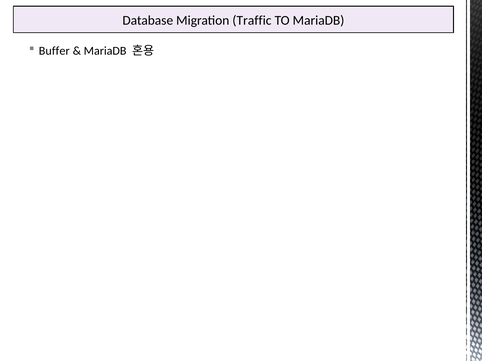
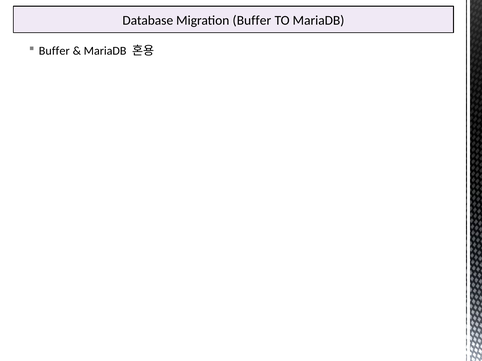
Migration Traffic: Traffic -> Buffer (252, 20)
